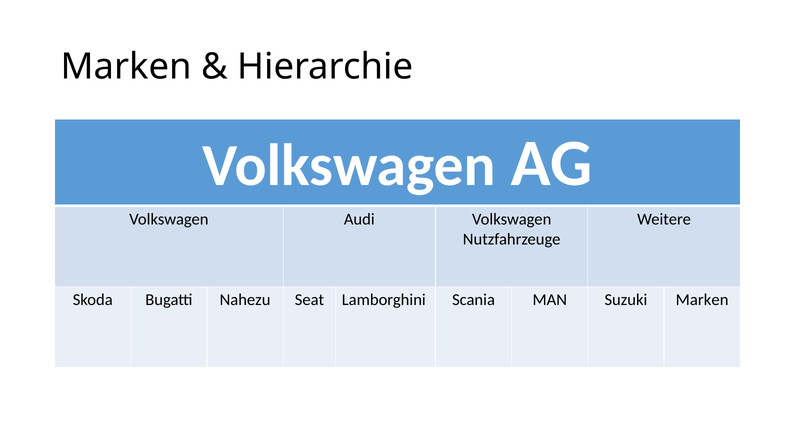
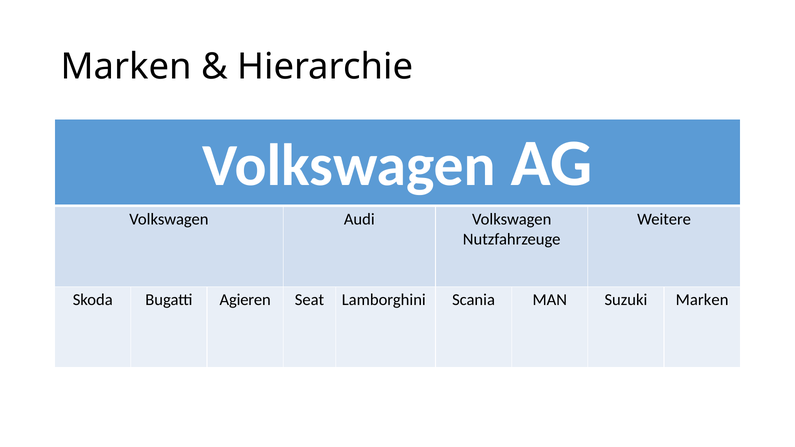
Nahezu: Nahezu -> Agieren (245, 300)
